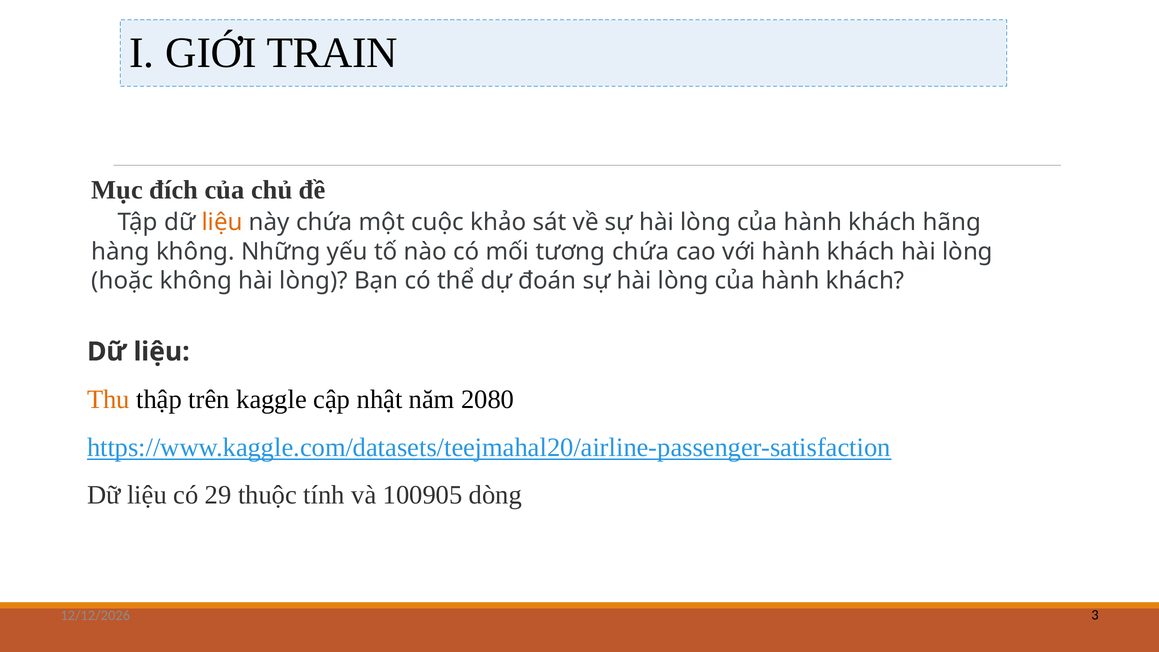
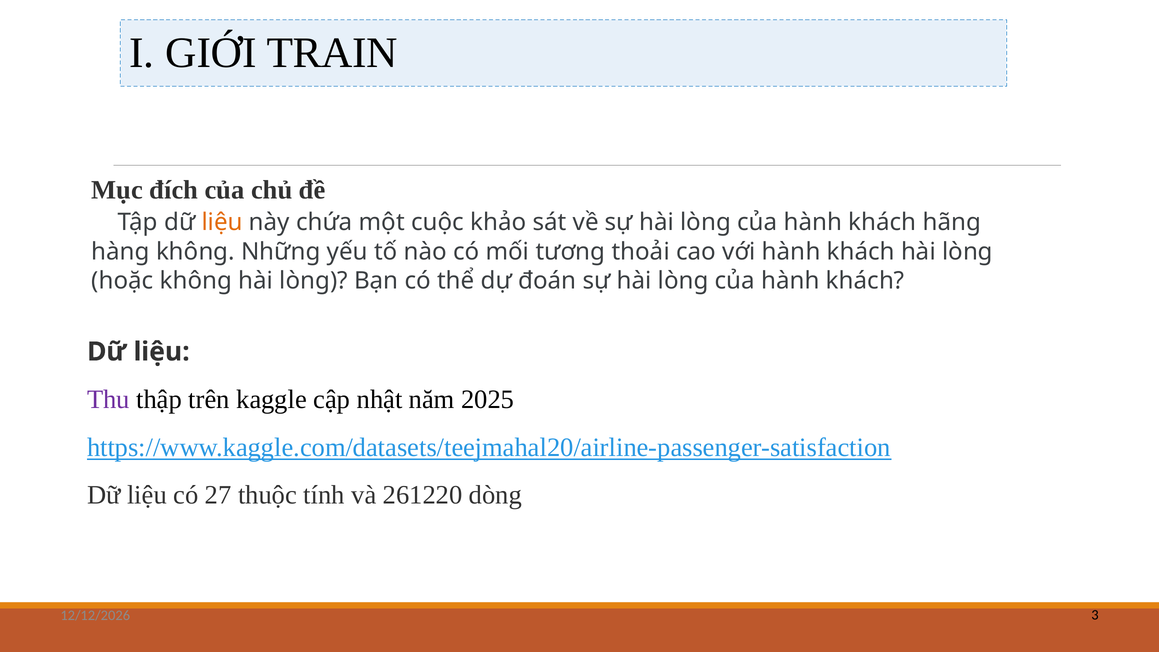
tương chứa: chứa -> thoải (641, 252)
Thu colour: orange -> purple (108, 399)
2080: 2080 -> 2025 (488, 399)
29: 29 -> 27 (218, 495)
100905: 100905 -> 261220 (423, 495)
